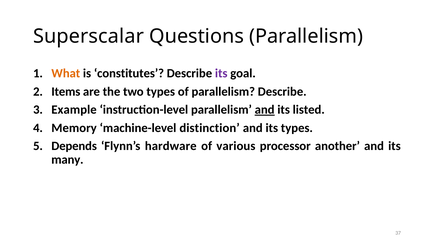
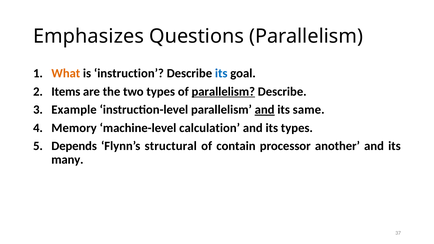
Superscalar: Superscalar -> Emphasizes (89, 36)
constitutes: constitutes -> instruction (129, 73)
its colour: purple -> blue (221, 73)
parallelism underline: none -> present (223, 92)
listed: listed -> same (309, 110)
distinction: distinction -> calculation (210, 128)
hardware: hardware -> structural (171, 146)
various: various -> contain (236, 146)
